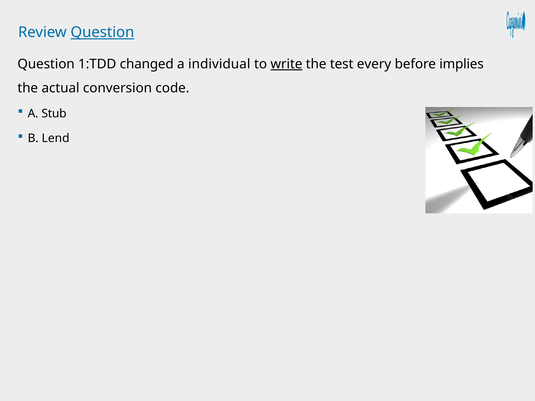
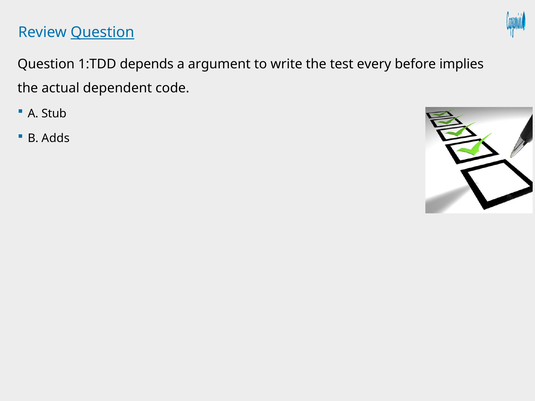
changed: changed -> depends (147, 64)
individual: individual -> argument (219, 64)
write underline: present -> none (286, 64)
conversion: conversion -> dependent (117, 88)
Lend: Lend -> Adds (56, 138)
